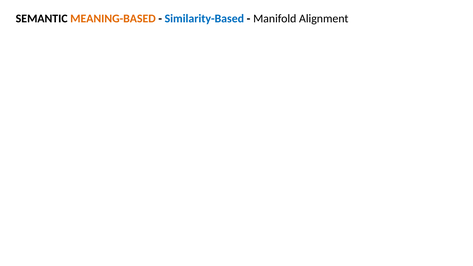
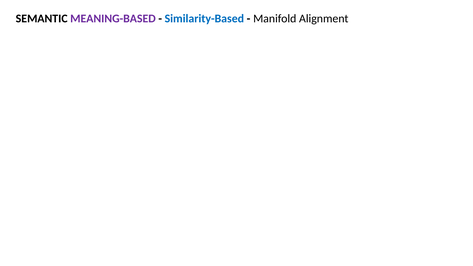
MEANING-BASED colour: orange -> purple (113, 19)
